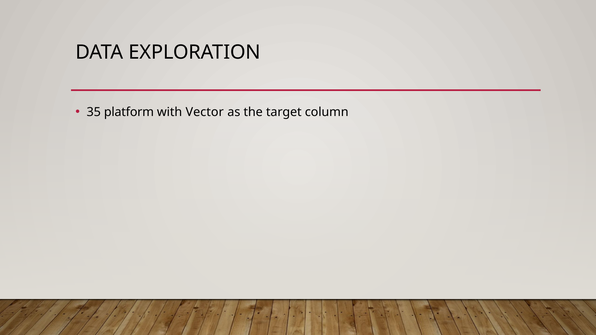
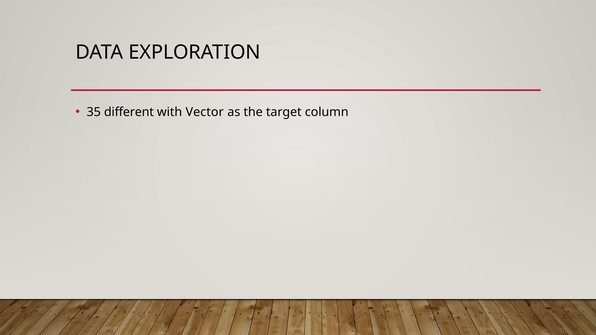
platform: platform -> different (129, 112)
